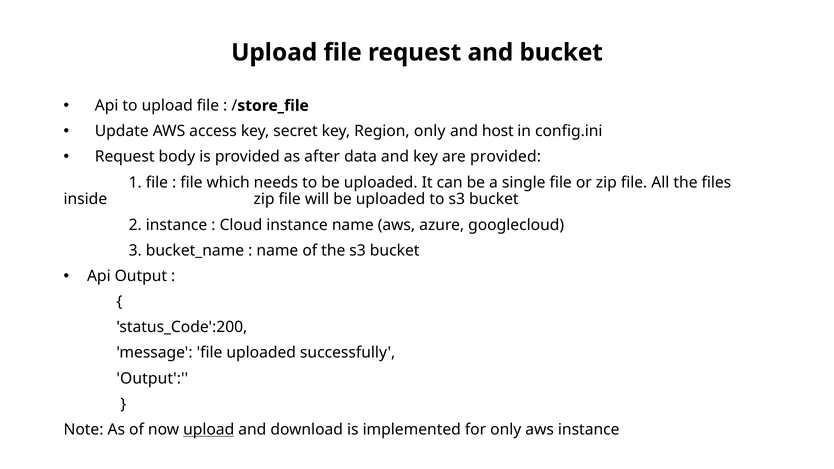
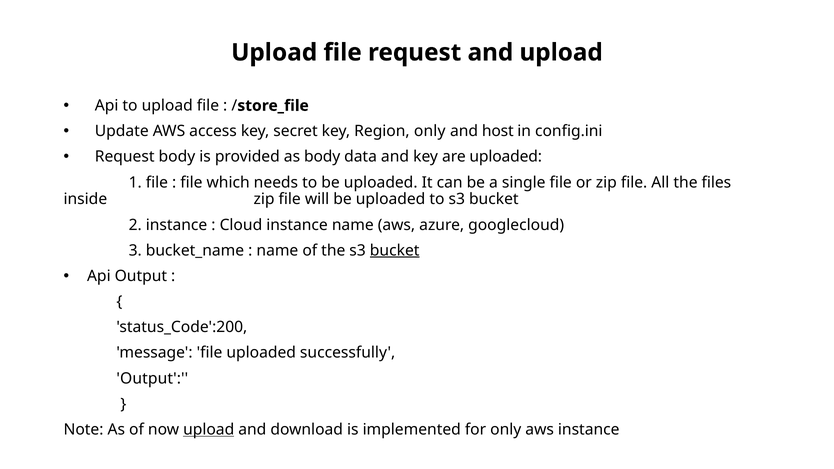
and bucket: bucket -> upload (561, 53)
as after: after -> body (322, 157)
are provided: provided -> uploaded (506, 157)
bucket underline: none -> present (395, 251)
